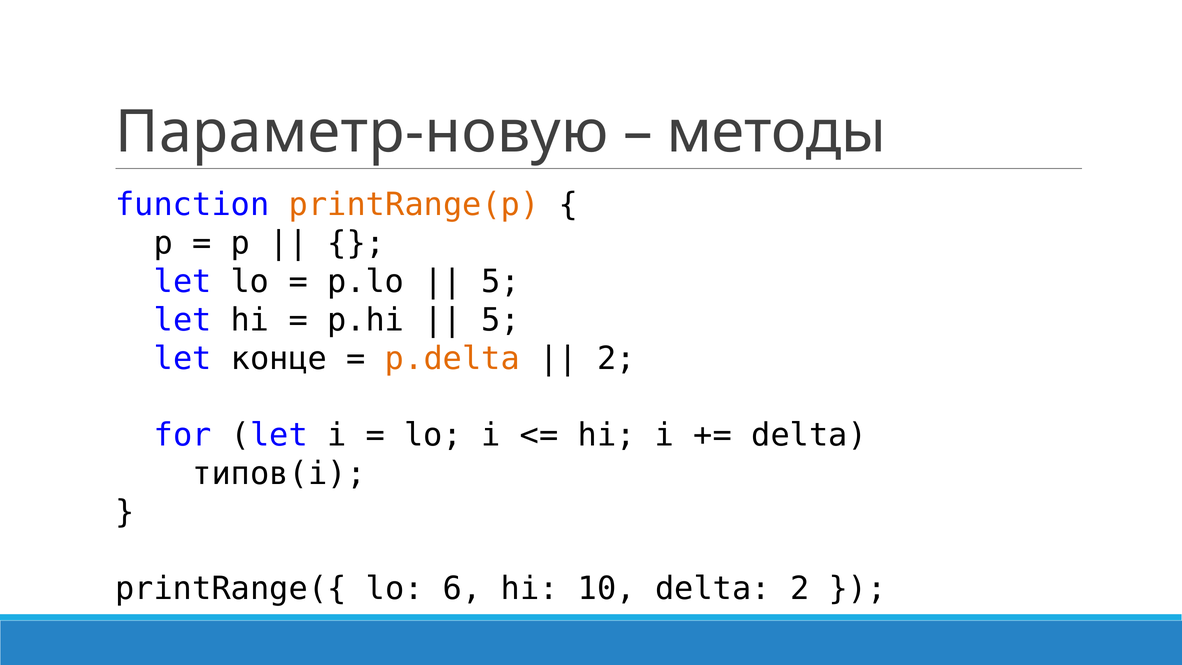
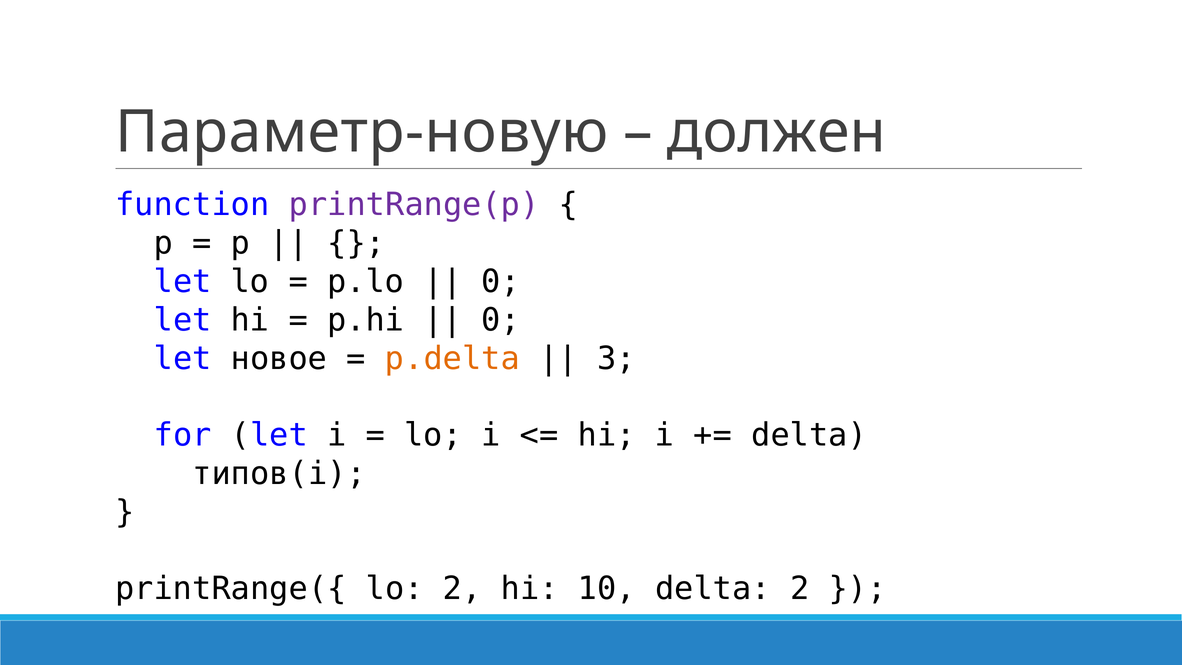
методы: методы -> должен (776, 132)
printRange(p colour: orange -> purple (414, 205)
5: 5 -> 0 (501, 282)
5: 5 -> 0 (501, 320)
конце: конце -> новое (279, 358)
2: 2 -> 3 (616, 358)
lo 6: 6 -> 2 (462, 589)
